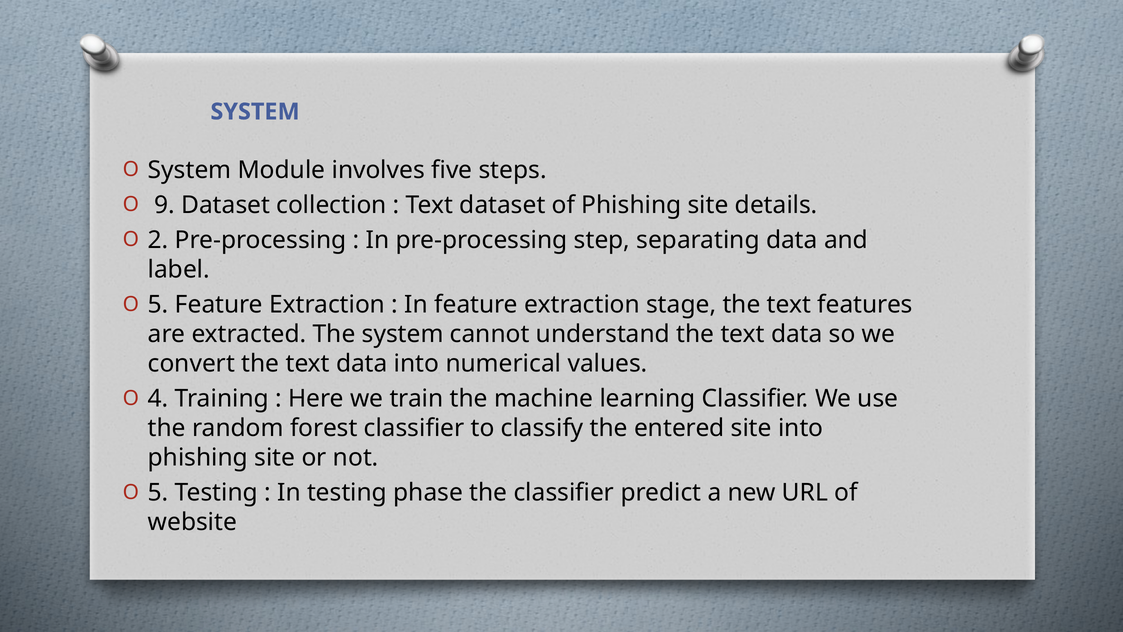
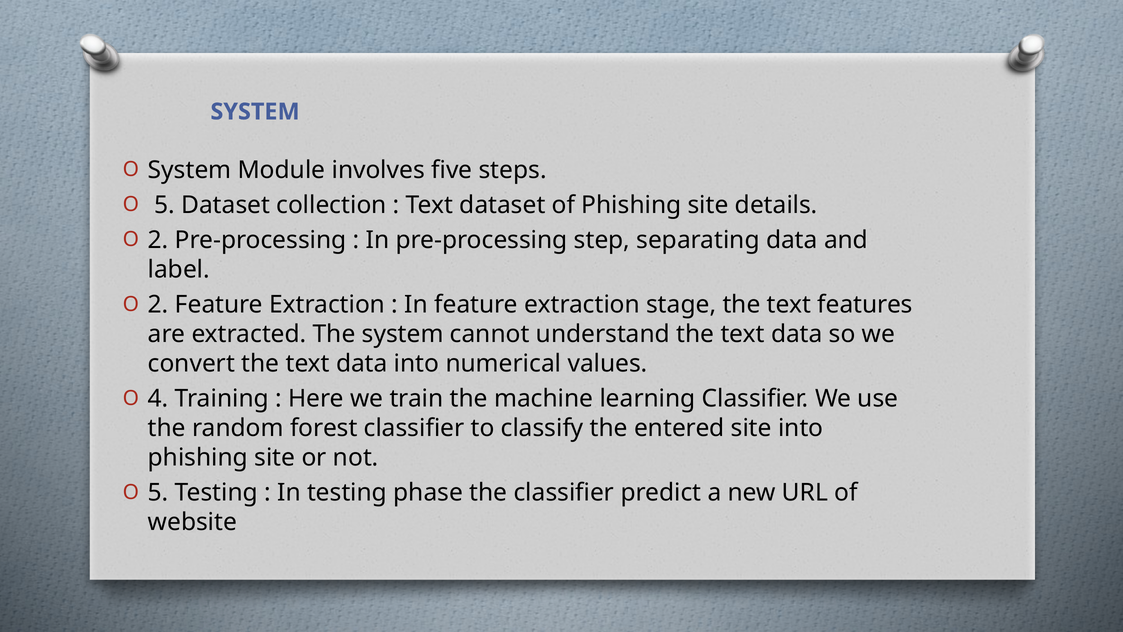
9: 9 -> 5 (165, 205)
5: 5 -> 2 (158, 305)
